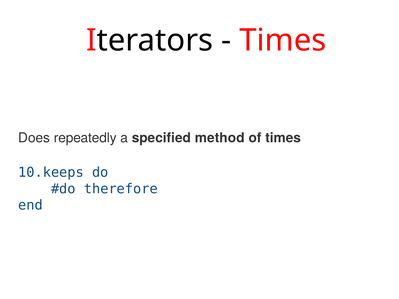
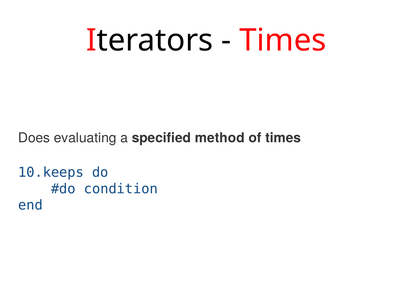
repeatedly: repeatedly -> evaluating (85, 138)
therefore: therefore -> condition (121, 189)
